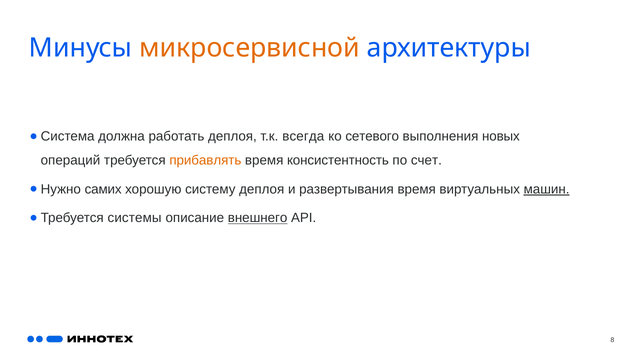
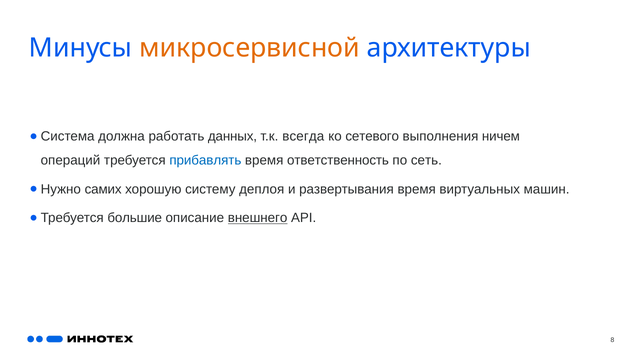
работать деплоя: деплоя -> данных (232, 136)
новых: новых -> ничем (501, 136)
прибавлять colour: orange -> blue (205, 160)
консистентность: консистентность -> ответственность (338, 160)
счет: счет -> сеть (426, 160)
машин underline: present -> none (547, 189)
системы: системы -> большие (135, 218)
